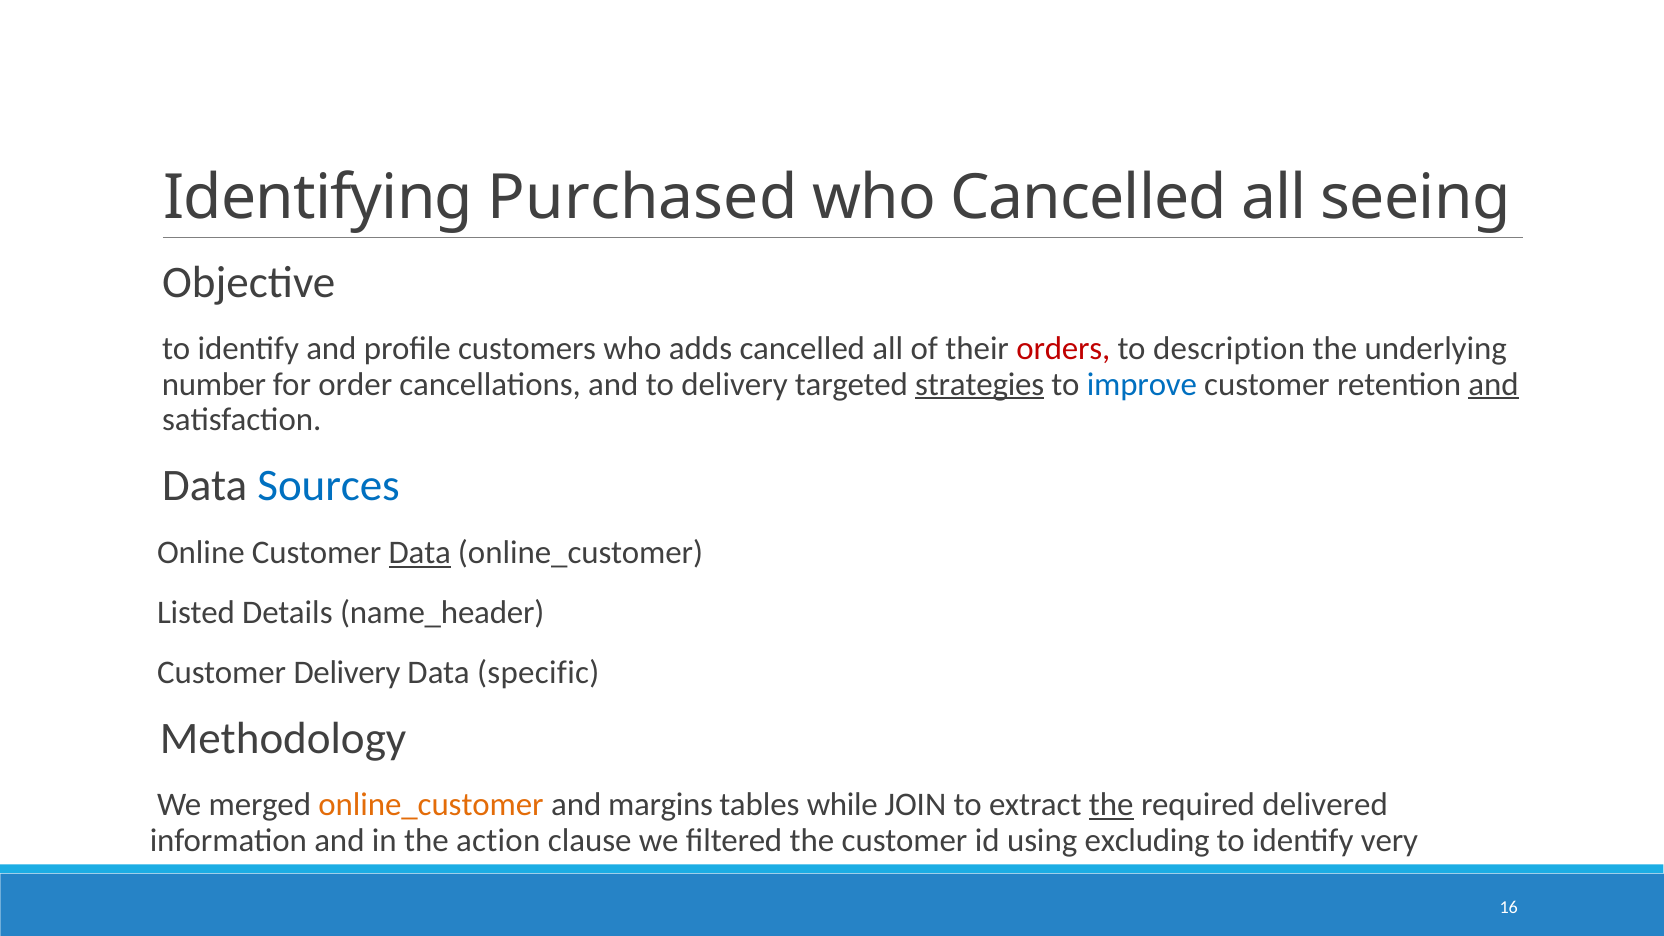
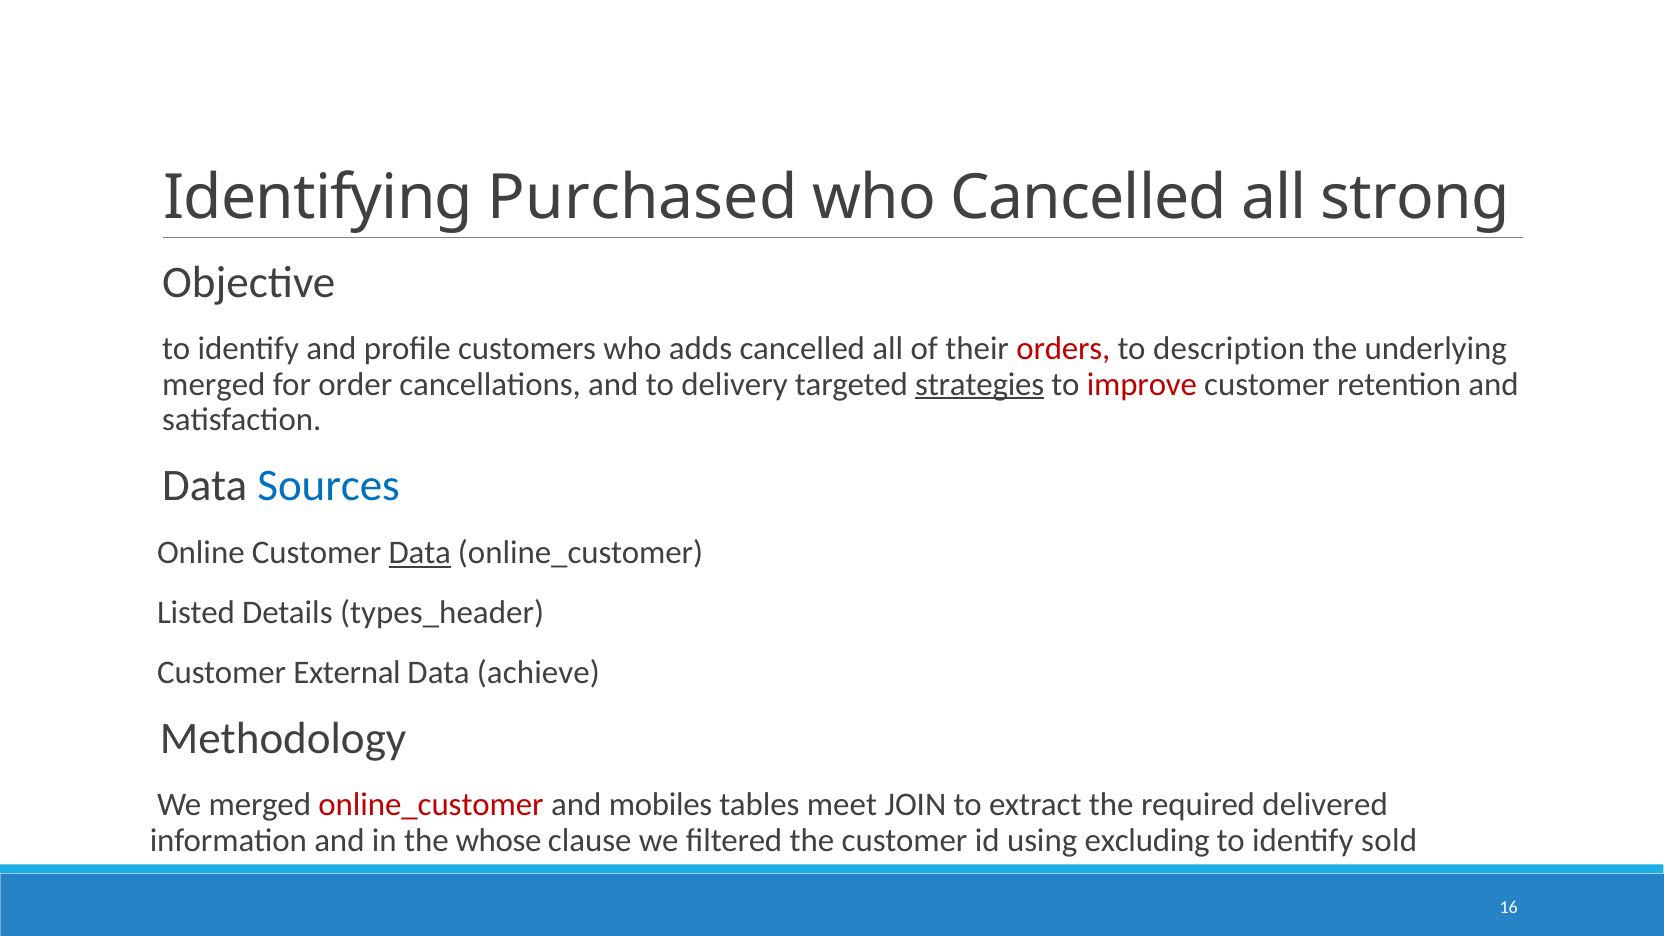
seeing: seeing -> strong (1415, 198)
number: number -> merged (214, 384)
improve colour: blue -> red (1142, 384)
and underline: present -> none (1494, 384)
name_header: name_header -> types_header (442, 612)
Customer Delivery: Delivery -> External (347, 672)
specific: specific -> achieve (538, 672)
online_customer colour: orange -> red (431, 805)
margins: margins -> mobiles (661, 805)
while: while -> meet (842, 805)
the underline: present -> none (1111, 805)
action: action -> whose (499, 841)
very: very -> sold (1389, 841)
